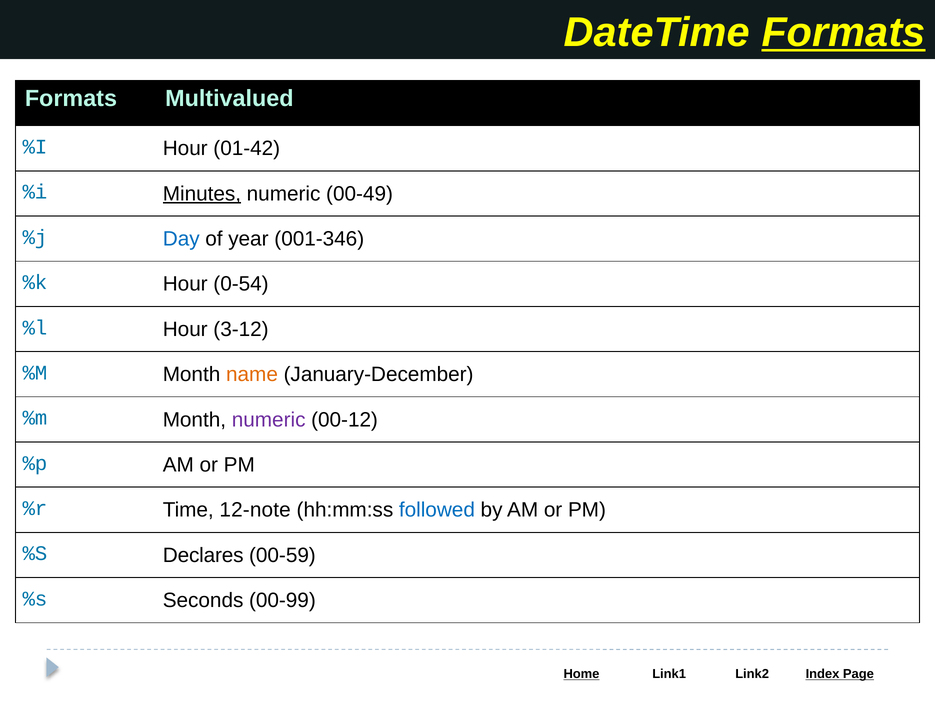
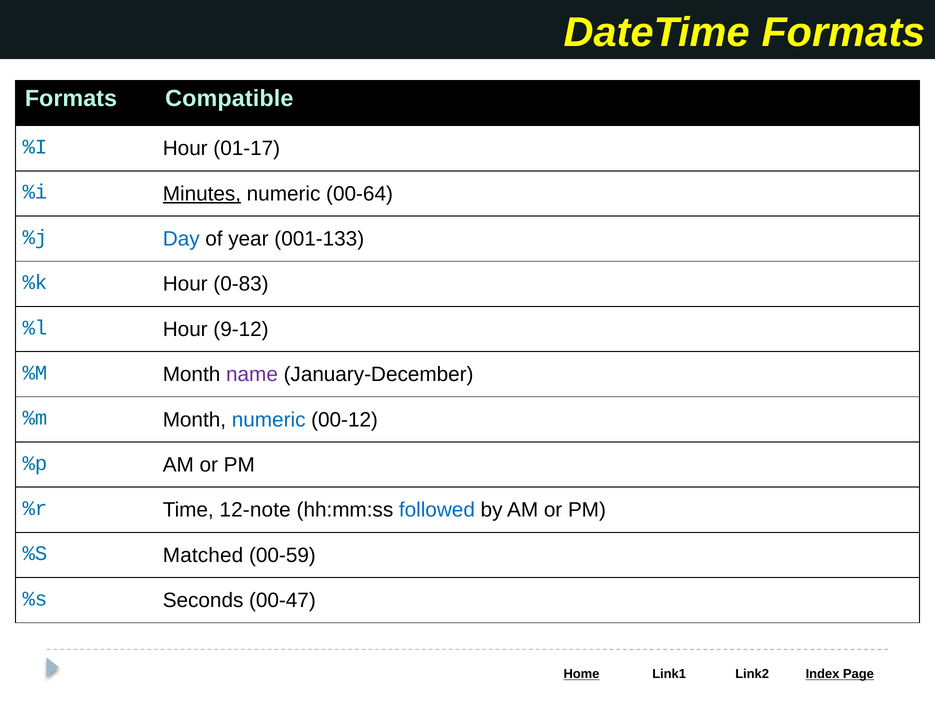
Formats underline: present -> none (844, 32)
Multivalued: Multivalued -> Compatible (229, 99)
01-42: 01-42 -> 01-17 (247, 149)
00-49: 00-49 -> 00-64 (360, 194)
001-346: 001-346 -> 001-133 (319, 239)
0-54: 0-54 -> 0-83 (241, 284)
3-12: 3-12 -> 9-12 (241, 329)
name colour: orange -> purple (252, 375)
numeric colour: purple -> blue (269, 420)
Declares: Declares -> Matched (203, 555)
00-99: 00-99 -> 00-47 (282, 601)
